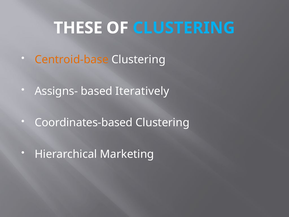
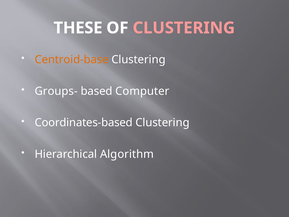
CLUSTERING colour: light blue -> pink (184, 28)
Assigns-: Assigns- -> Groups- (56, 91)
Iteratively: Iteratively -> Computer (142, 91)
Marketing: Marketing -> Algorithm (127, 154)
